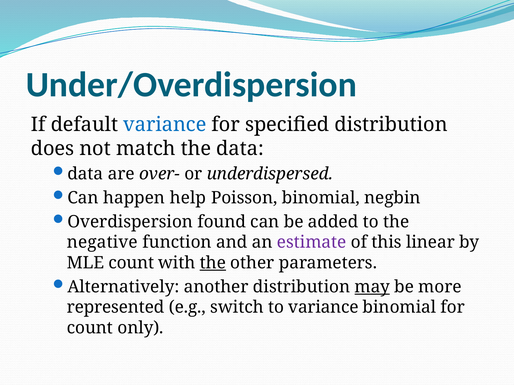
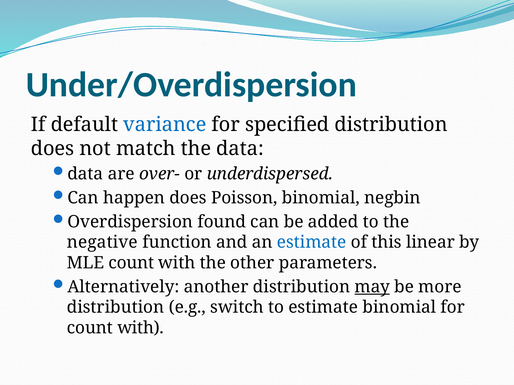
happen help: help -> does (188, 198)
estimate colour: purple -> blue (312, 243)
the underline: present -> none (213, 263)
represented: represented -> distribution (116, 308)
to variance: variance -> estimate (323, 308)
only: only -> with (141, 328)
